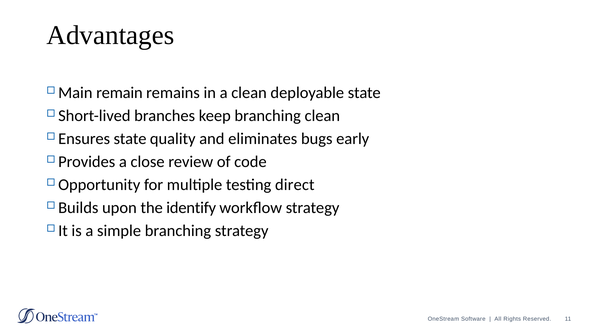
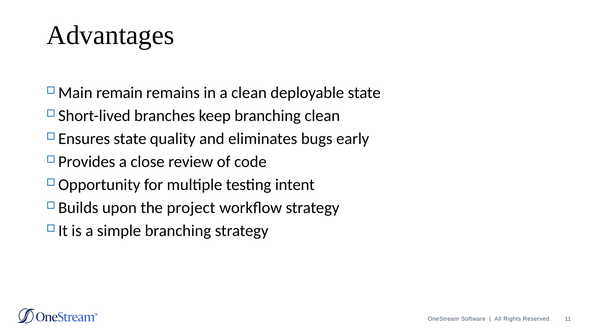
direct: direct -> intent (295, 185)
identify: identify -> project (191, 208)
